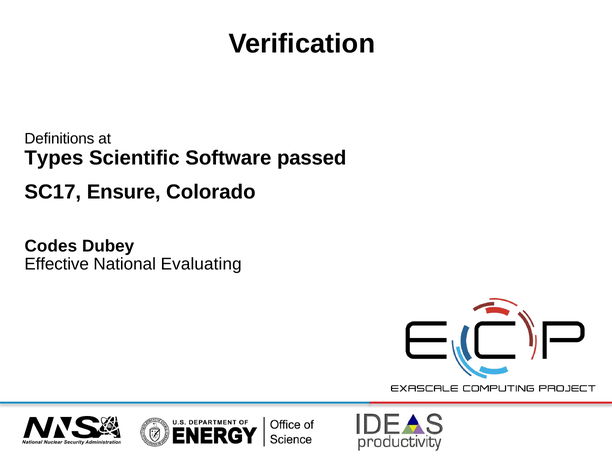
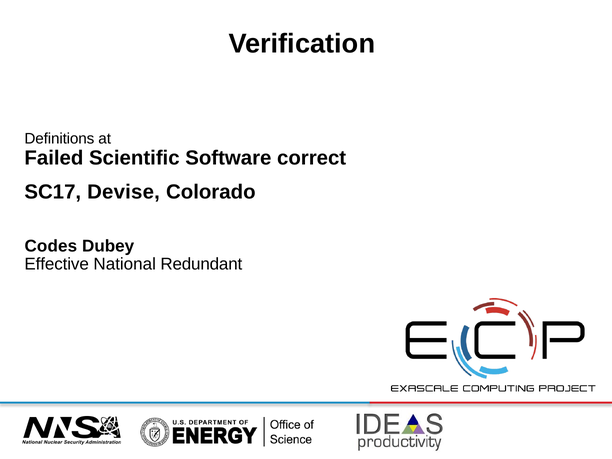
Types: Types -> Failed (54, 158)
passed: passed -> correct (312, 158)
Ensure: Ensure -> Devise (124, 192)
Evaluating: Evaluating -> Redundant (201, 264)
